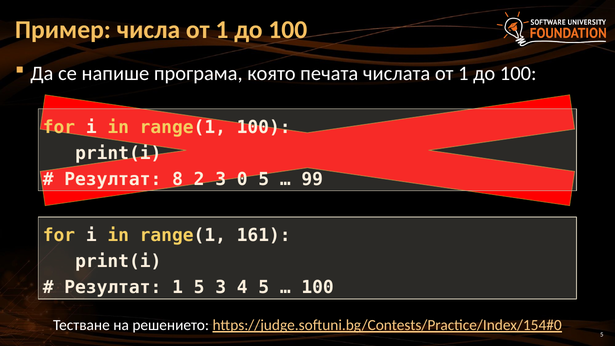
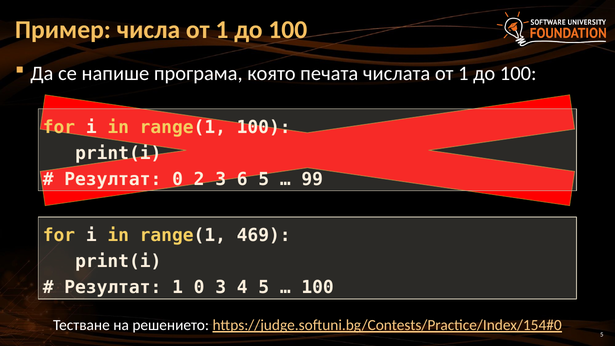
Резултат 8: 8 -> 0 (178, 179)
0: 0 -> 6 (242, 179)
161: 161 -> 469 (264, 236)
1 5: 5 -> 0 (199, 287)
